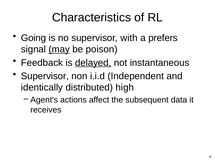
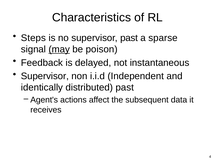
Going: Going -> Steps (33, 38)
supervisor with: with -> past (129, 38)
prefers: prefers -> sparse (163, 38)
delayed underline: present -> none (93, 63)
distributed high: high -> past (125, 88)
